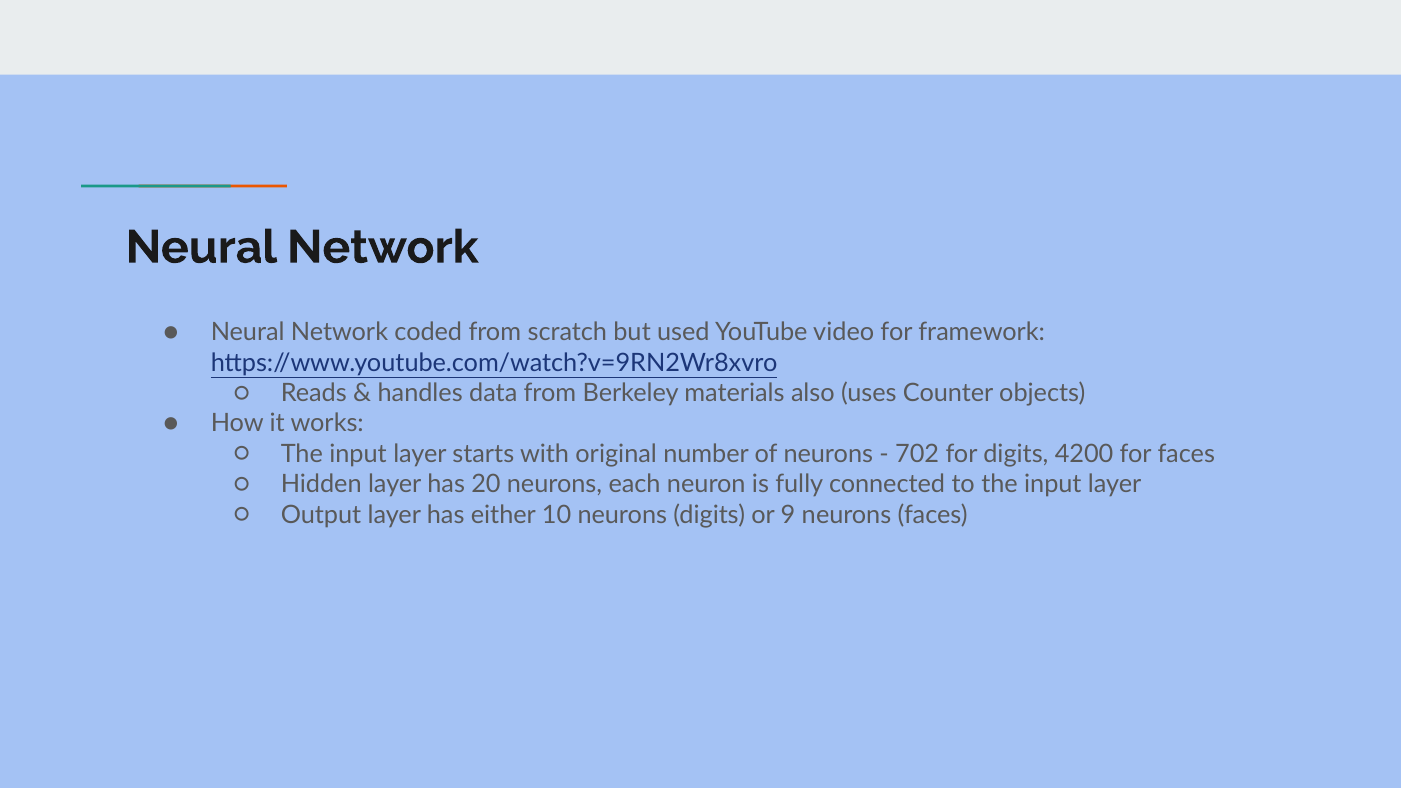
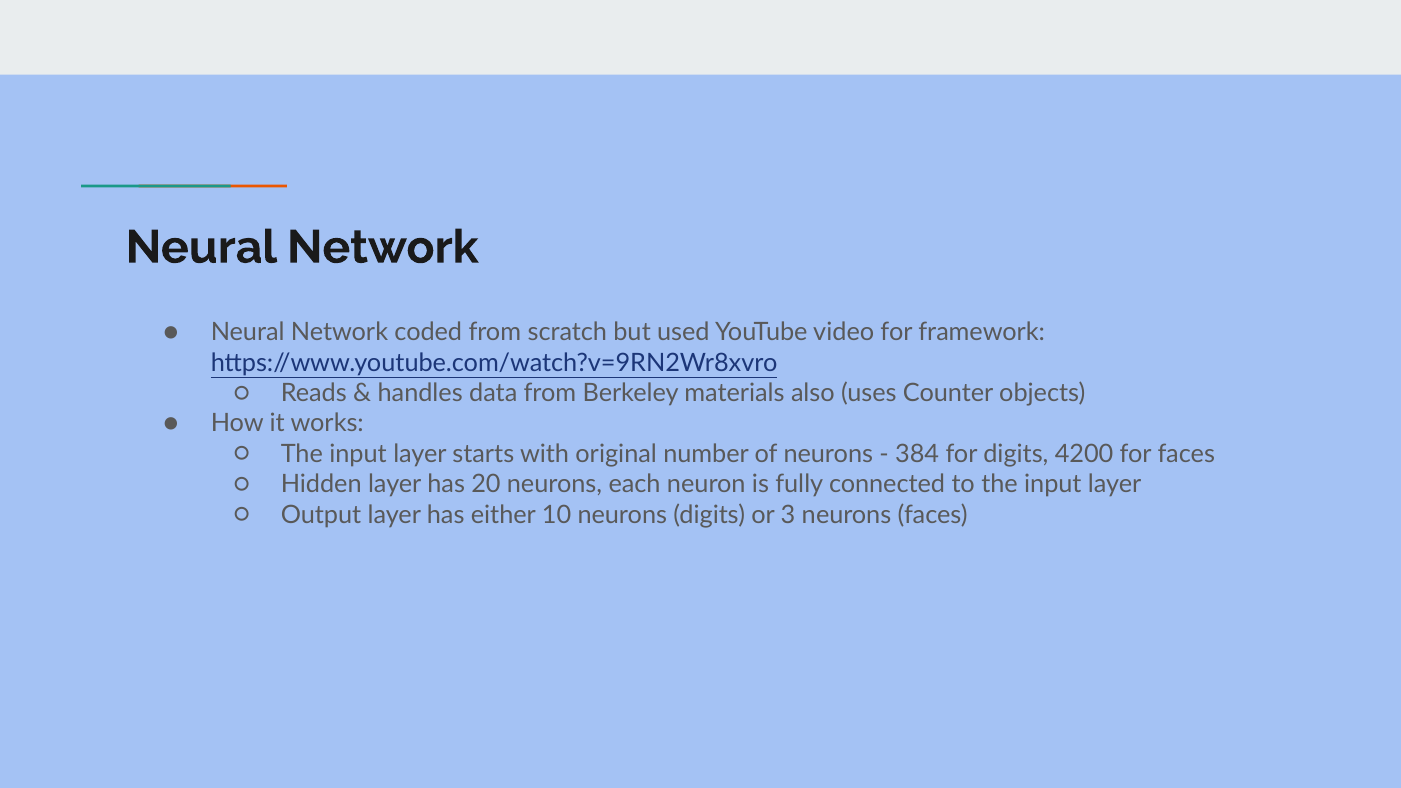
702: 702 -> 384 (917, 454)
9: 9 -> 3 (788, 515)
